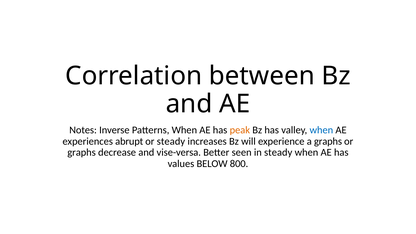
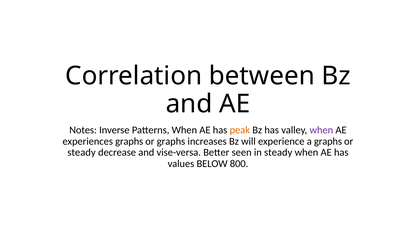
when colour: blue -> purple (321, 130)
experiences abrupt: abrupt -> graphs (129, 141)
or steady: steady -> graphs (171, 141)
graphs: graphs -> steady (82, 152)
